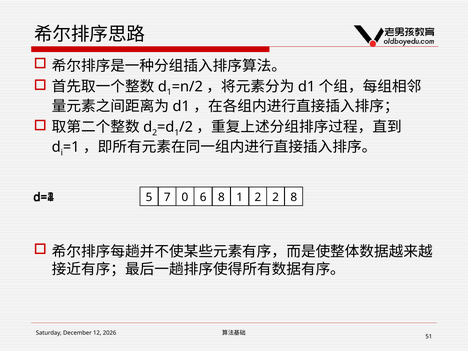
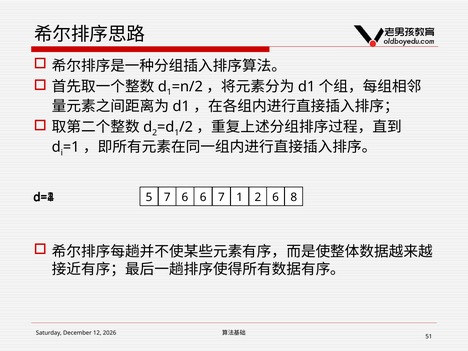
7 0: 0 -> 6 (185, 197)
6 8: 8 -> 7 (221, 197)
2 2: 2 -> 6 (276, 197)
